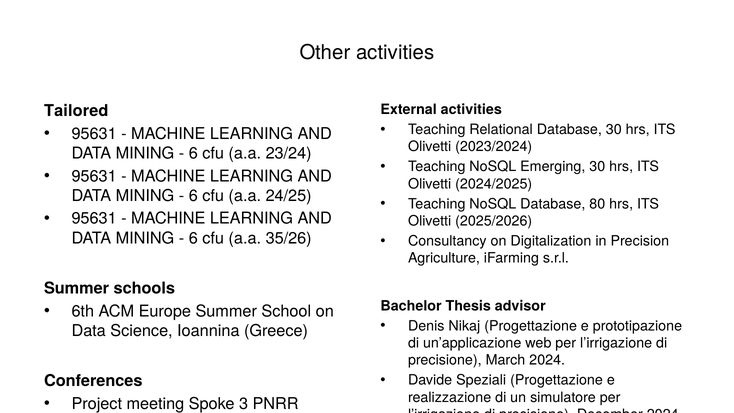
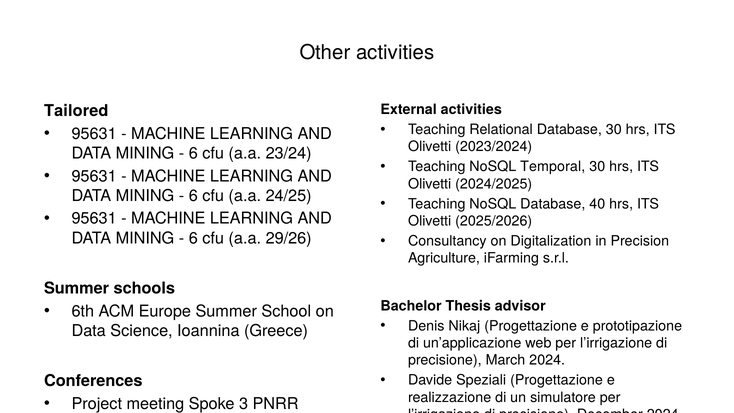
Emerging: Emerging -> Temporal (553, 167)
80: 80 -> 40 (597, 204)
35/26: 35/26 -> 29/26 (289, 238)
